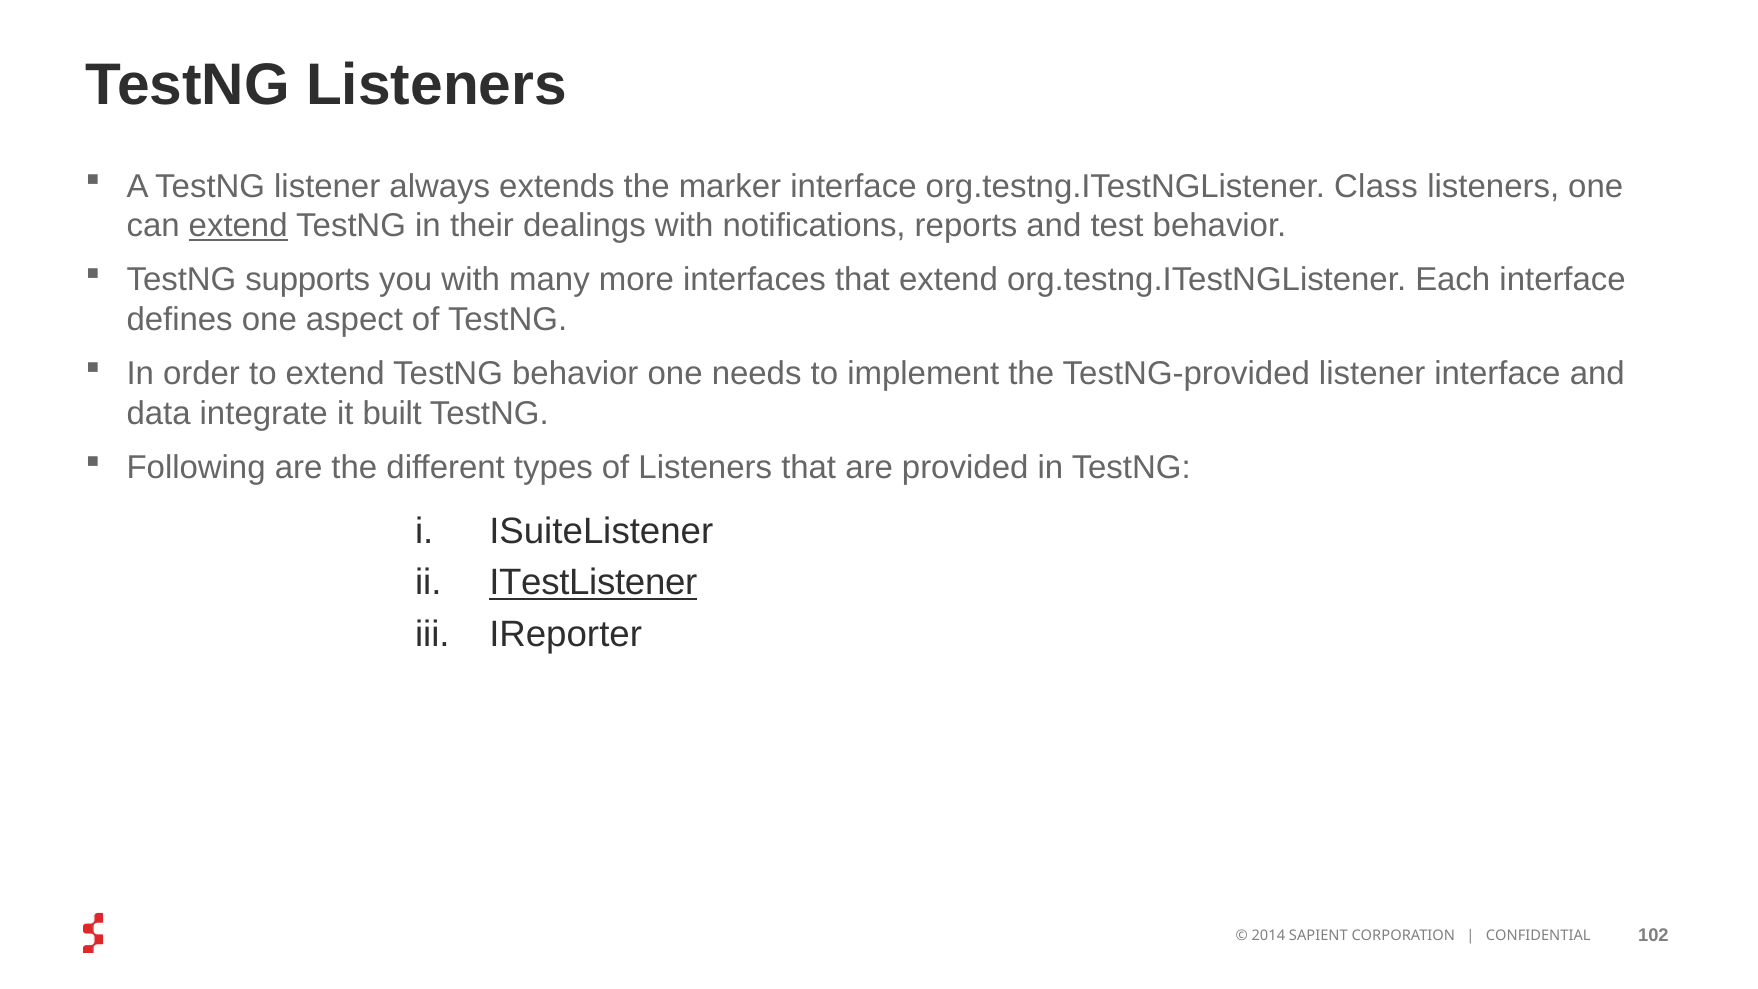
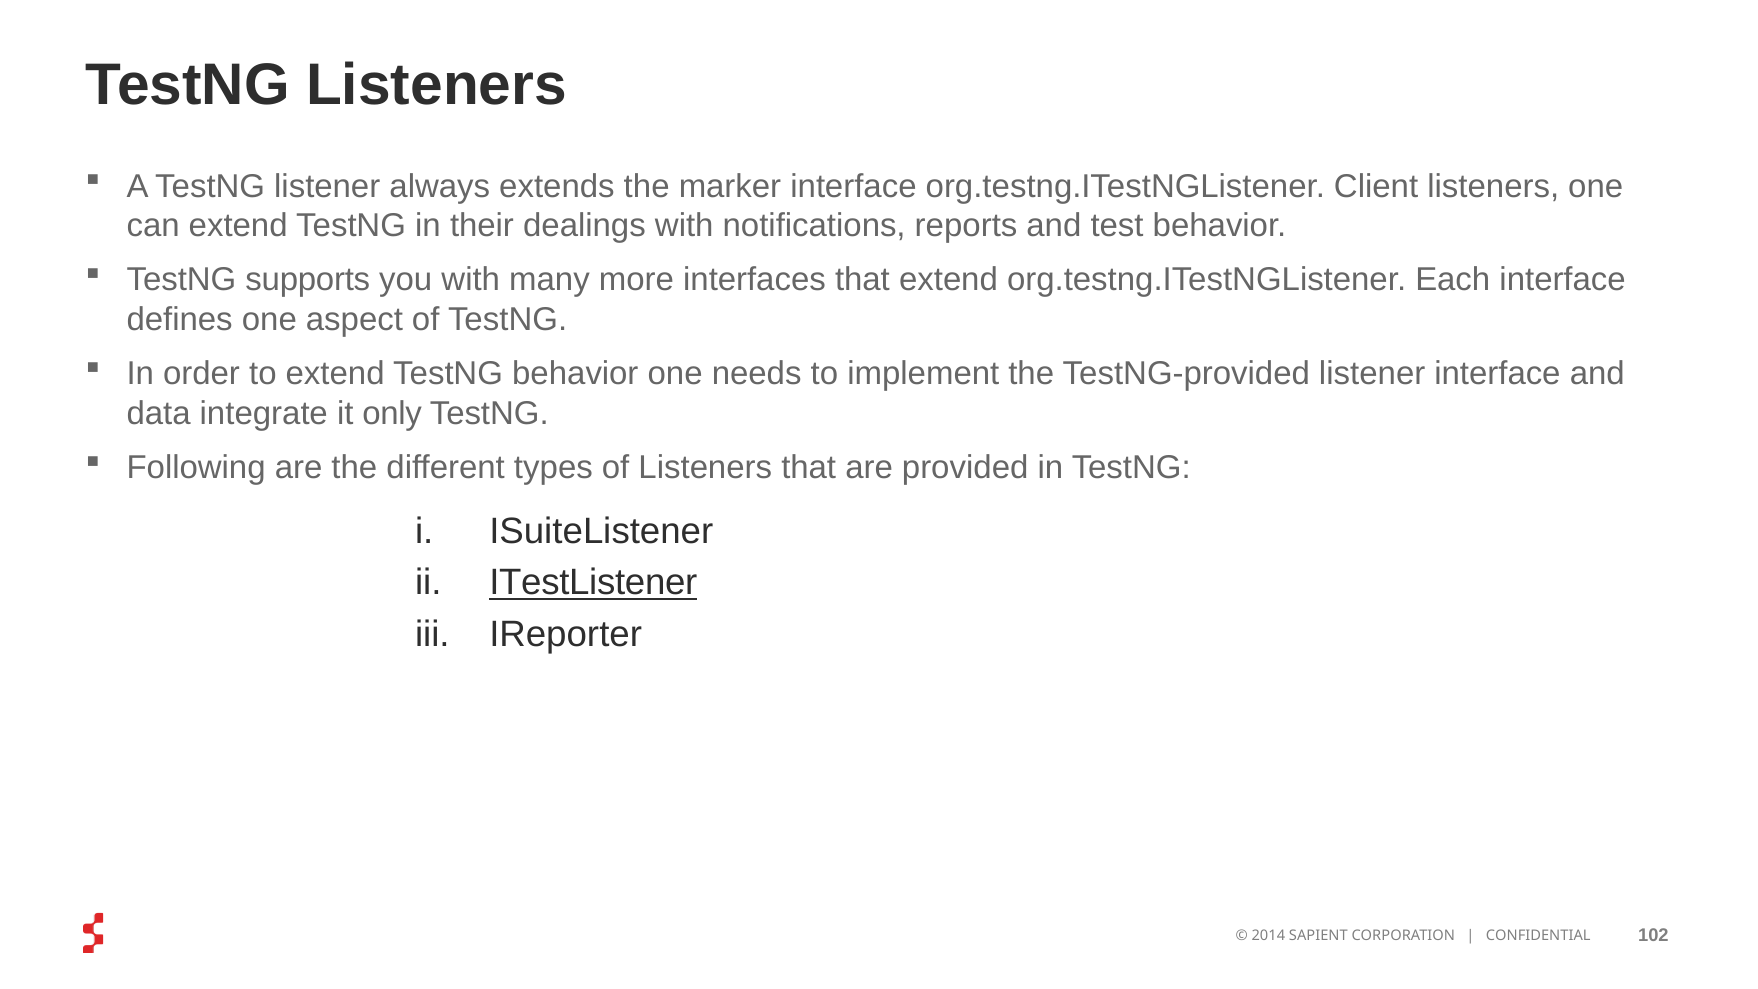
Class: Class -> Client (1376, 186)
extend underline: present -> none (238, 226)
built: built -> only (392, 413)
